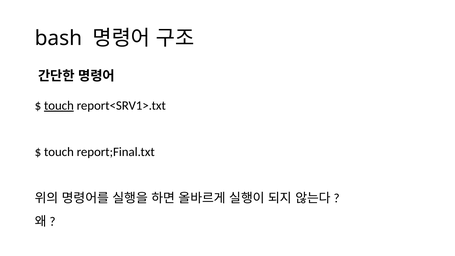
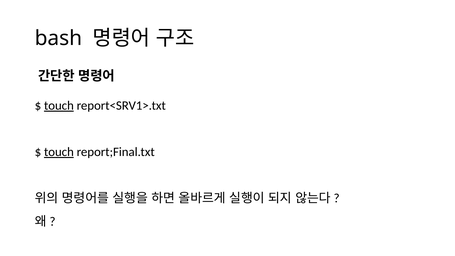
touch underline: none -> present (59, 152)
